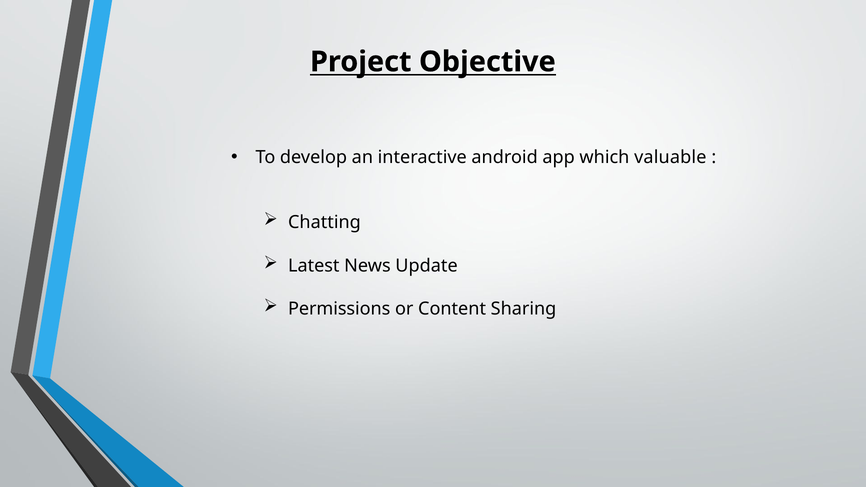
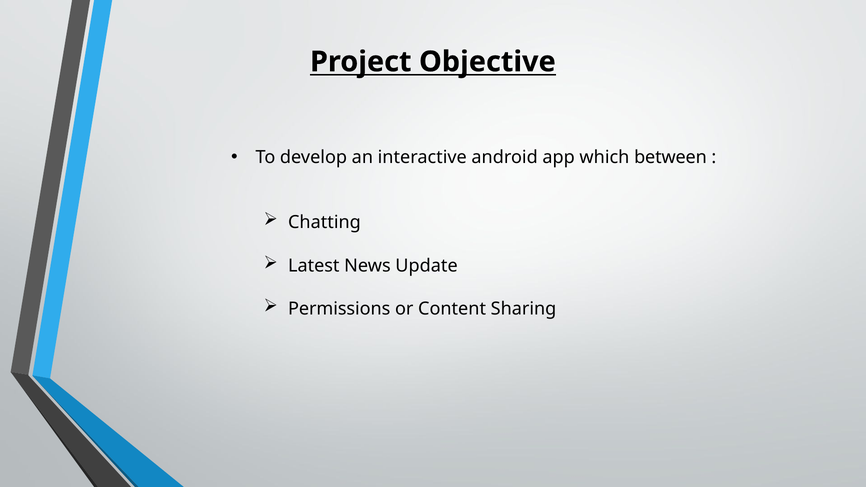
valuable: valuable -> between (670, 157)
